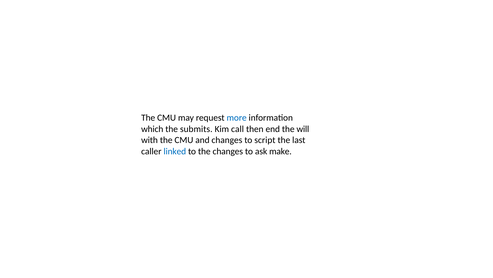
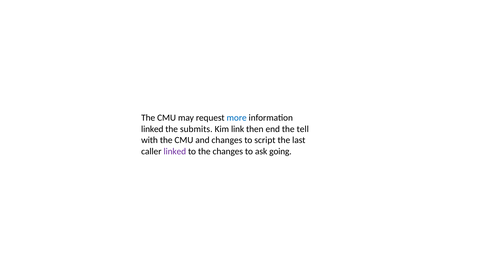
which: which -> linked (152, 129)
call: call -> link (238, 129)
will: will -> tell (303, 129)
linked colour: blue -> purple (175, 151)
make: make -> going (280, 151)
